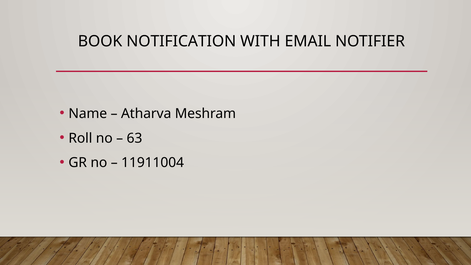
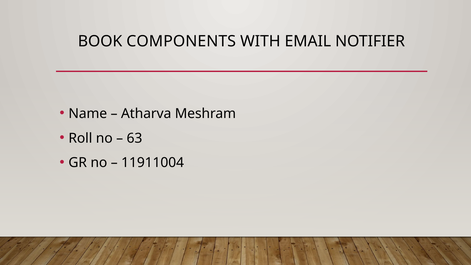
NOTIFICATION: NOTIFICATION -> COMPONENTS (181, 41)
